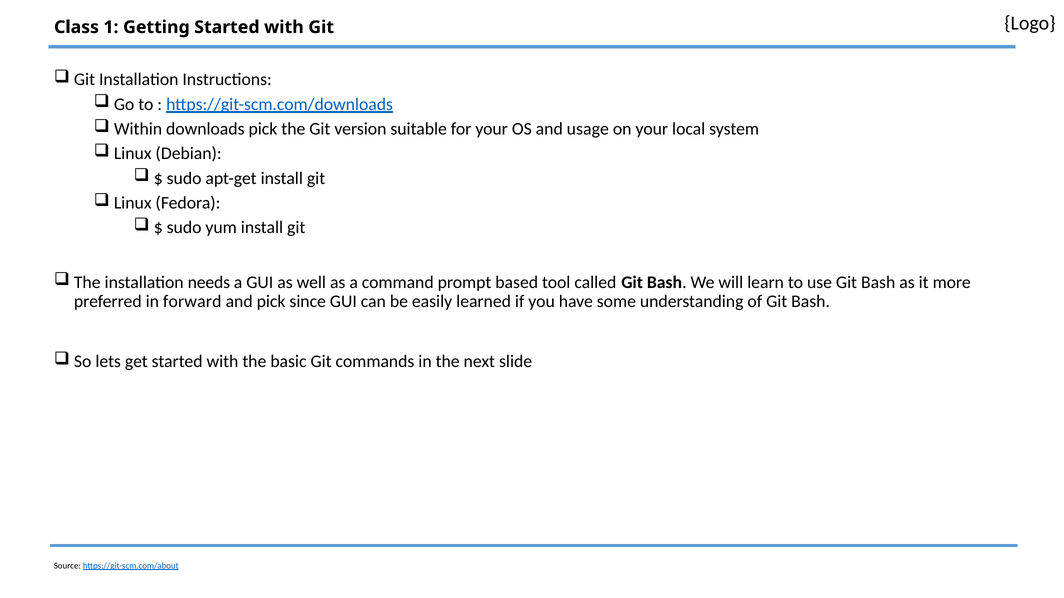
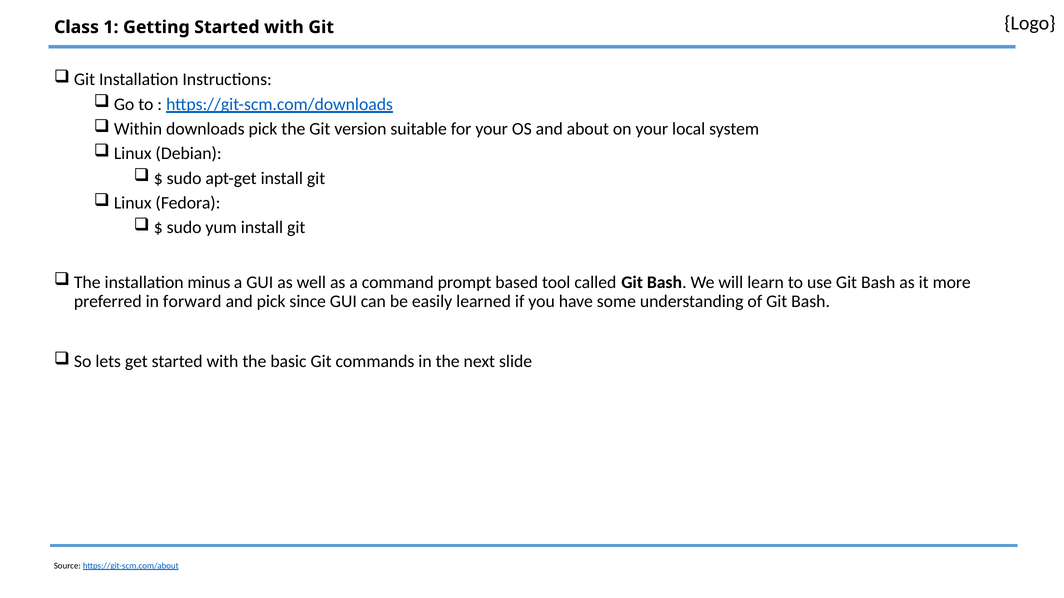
usage: usage -> about (588, 129)
needs: needs -> minus (209, 282)
